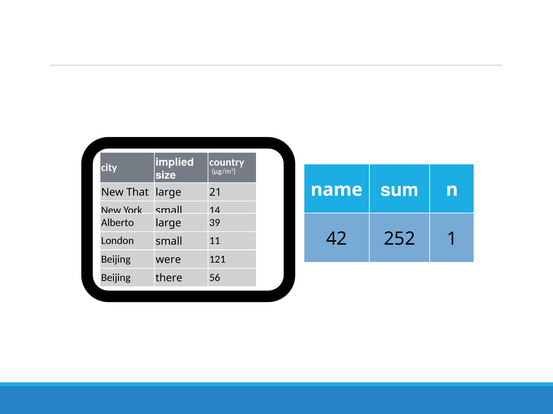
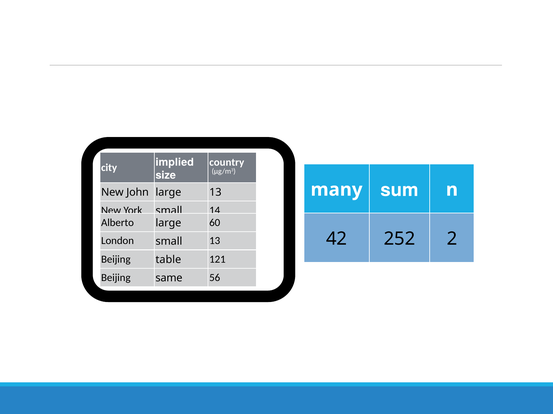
name: name -> many (337, 190)
That: That -> John (138, 193)
large 21: 21 -> 13 (215, 193)
39: 39 -> 60 (215, 223)
1: 1 -> 2 (452, 239)
small 11: 11 -> 13 (215, 241)
were: were -> table (168, 260)
there: there -> same (169, 279)
